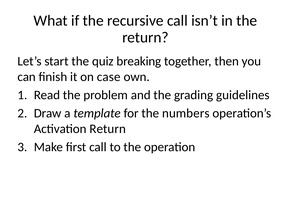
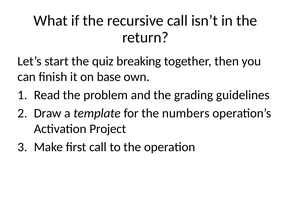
case: case -> base (109, 77)
Activation Return: Return -> Project (108, 128)
